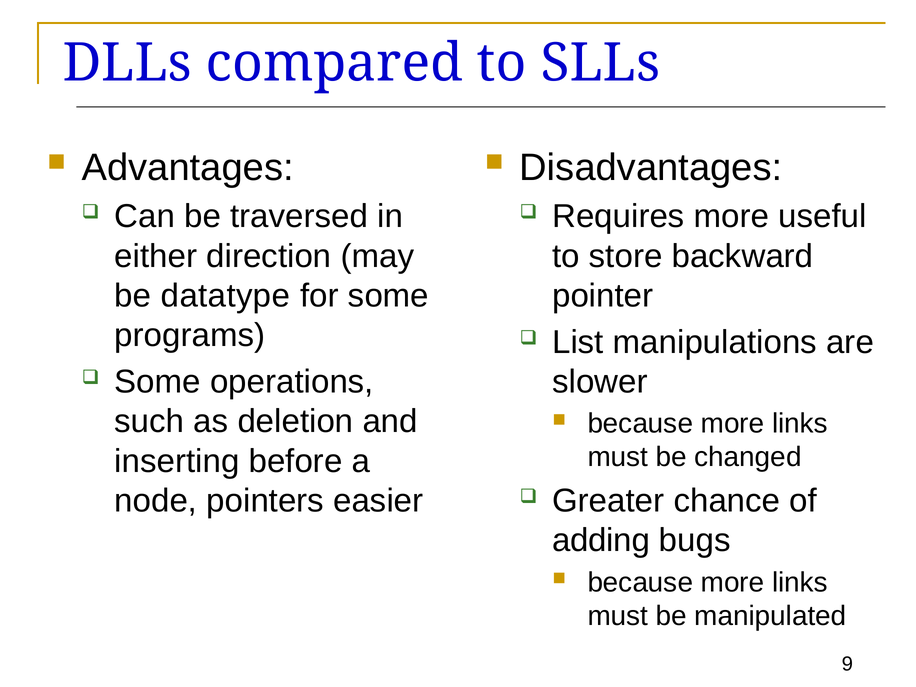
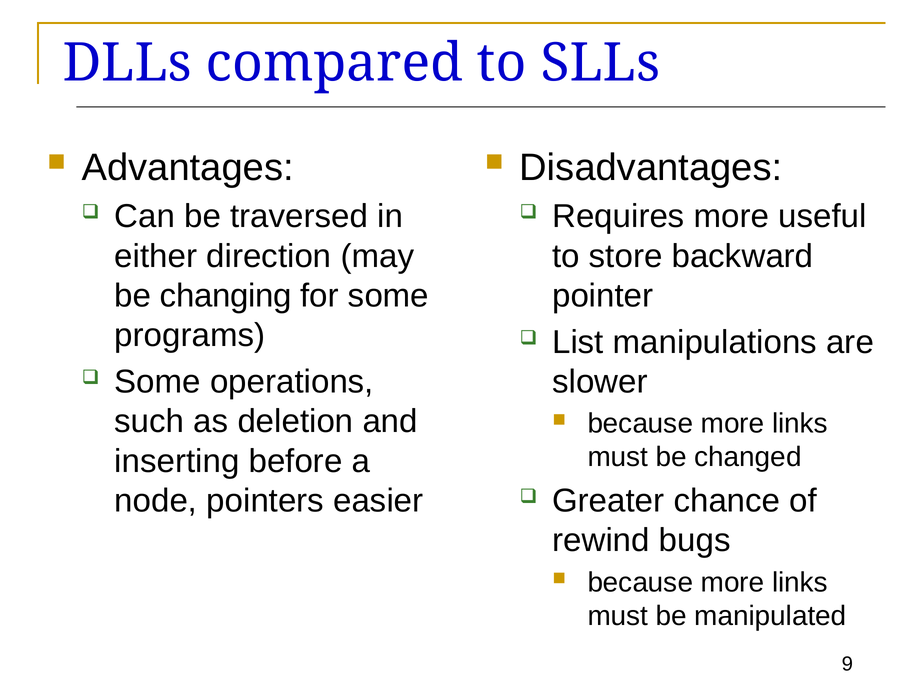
datatype: datatype -> changing (226, 296)
adding: adding -> rewind (601, 540)
